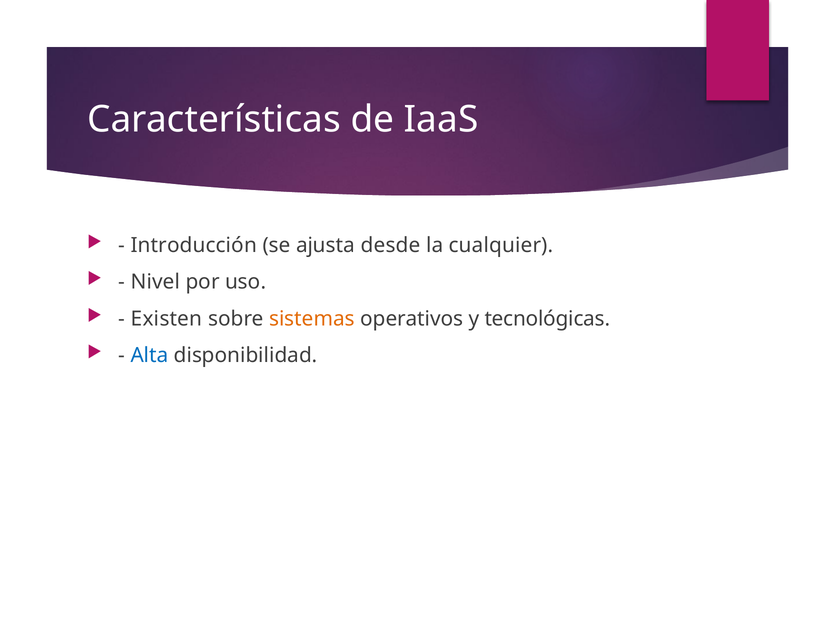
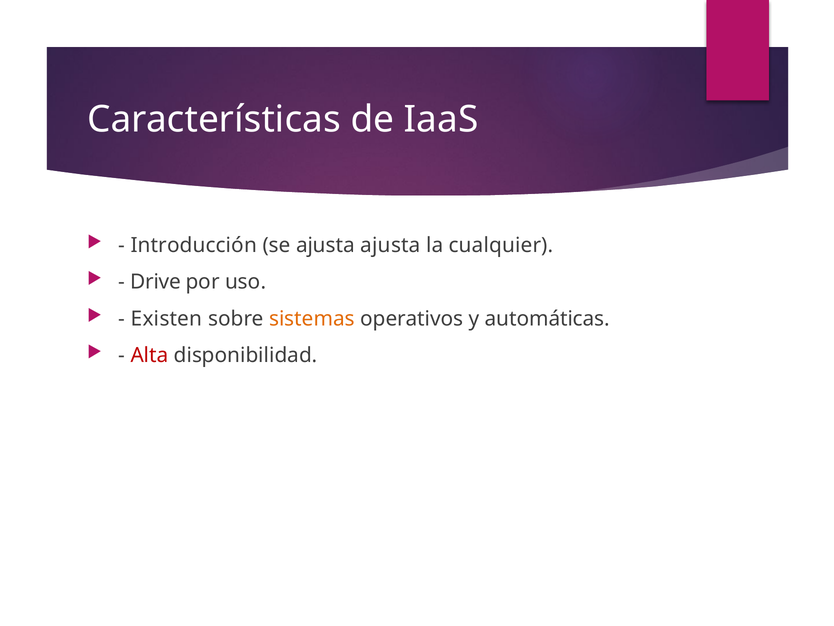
ajusta desde: desde -> ajusta (391, 245)
Nivel: Nivel -> Drive (156, 282)
tecnológicas: tecnológicas -> automáticas (547, 318)
Alta colour: blue -> red (149, 355)
